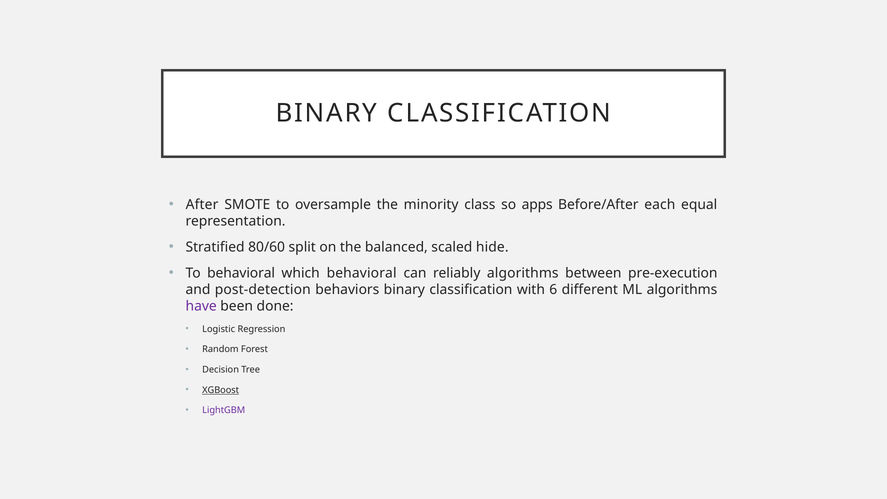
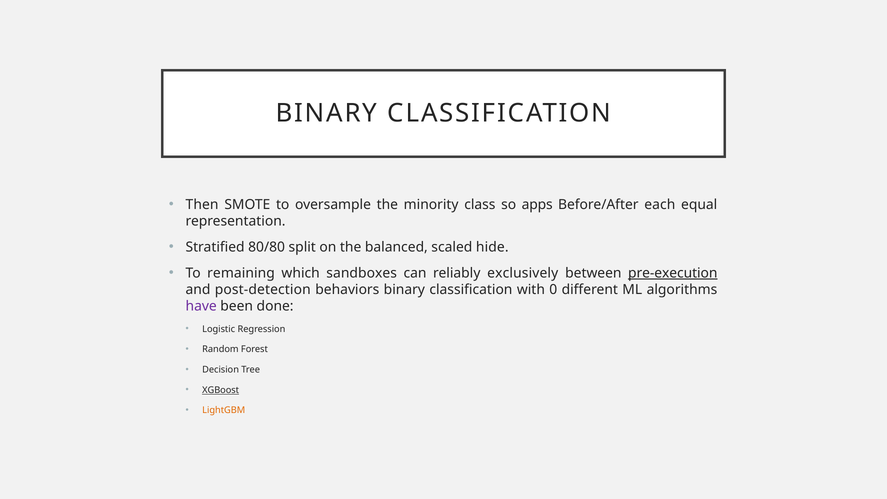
After: After -> Then (202, 205)
80/60: 80/60 -> 80/80 (267, 247)
To behavioral: behavioral -> remaining (241, 273)
which behavioral: behavioral -> sandboxes (362, 273)
reliably algorithms: algorithms -> exclusively (523, 273)
pre-execution underline: none -> present (673, 273)
6: 6 -> 0 (553, 290)
LightGBM colour: purple -> orange (224, 410)
